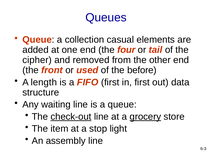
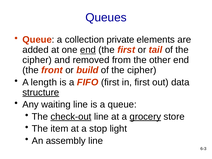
casual: casual -> private (120, 40)
end underline: none -> present (88, 50)
the four: four -> first (126, 50)
used: used -> build (87, 70)
before: before -> cipher (142, 70)
structure underline: none -> present (41, 92)
